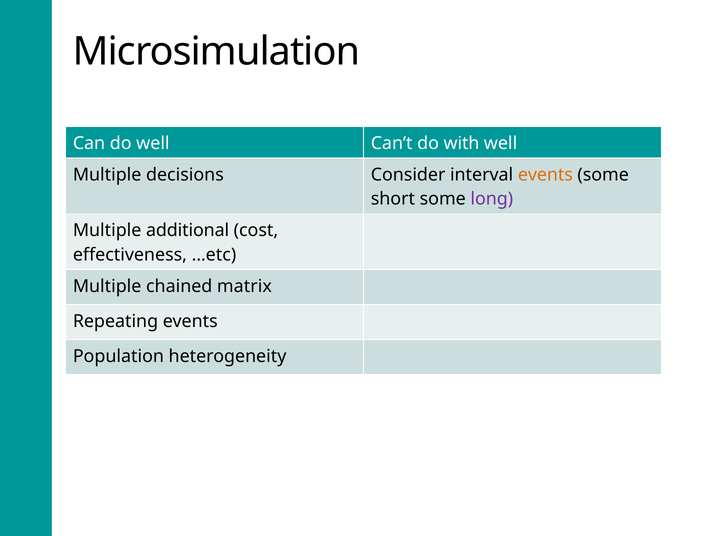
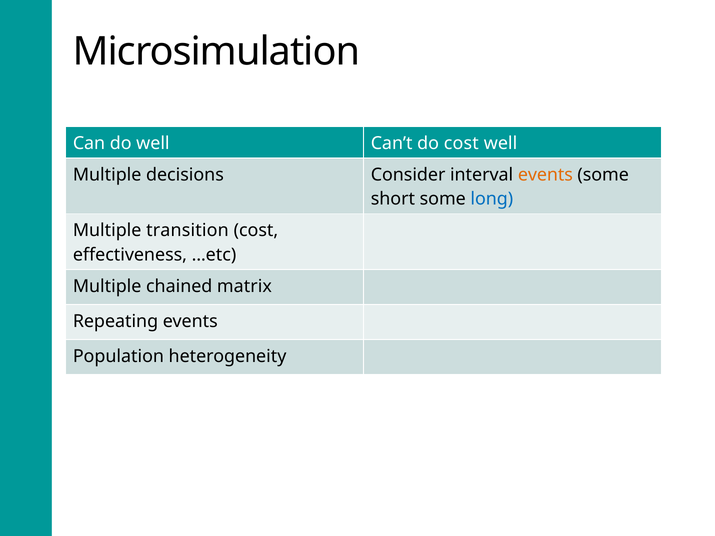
do with: with -> cost (461, 143)
long colour: purple -> blue (492, 199)
additional: additional -> transition (187, 231)
